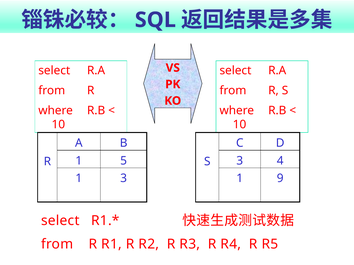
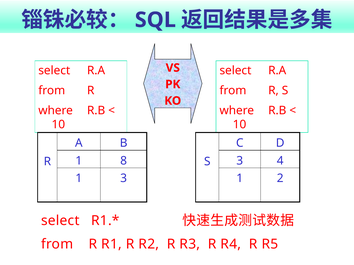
5: 5 -> 8 (124, 161)
9: 9 -> 2 (280, 179)
